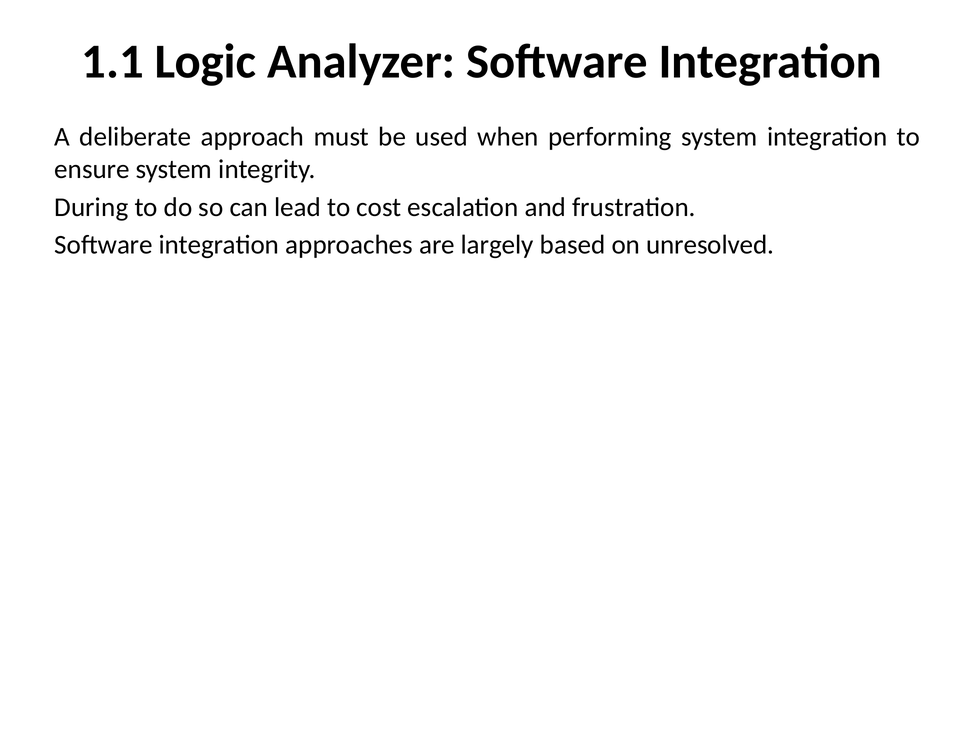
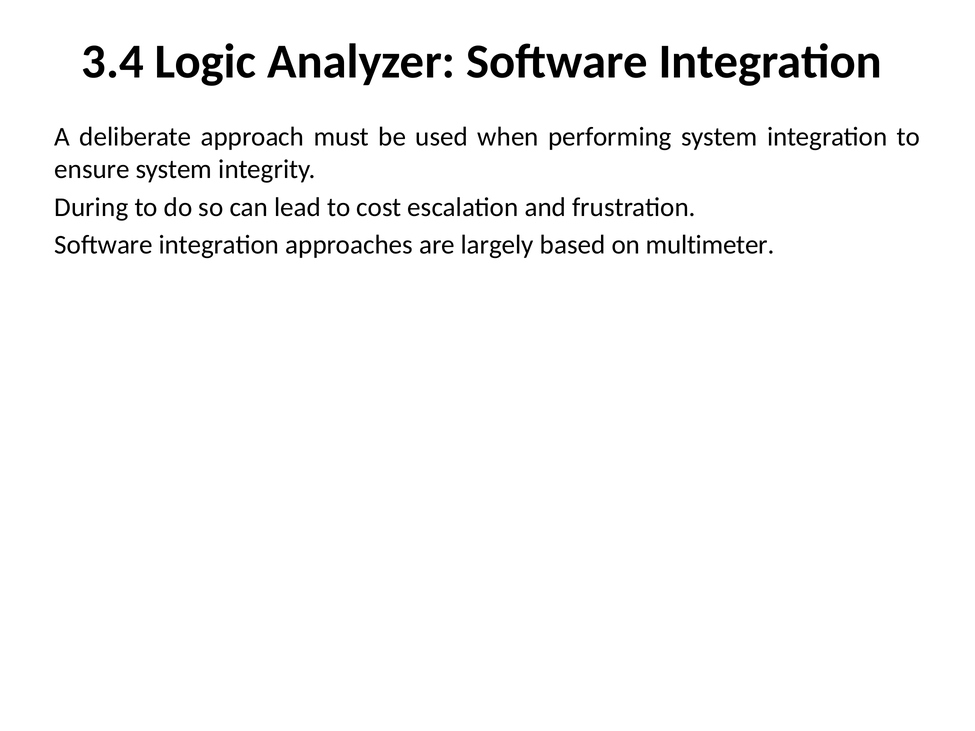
1.1: 1.1 -> 3.4 (113, 62)
unresolved: unresolved -> multimeter (710, 245)
